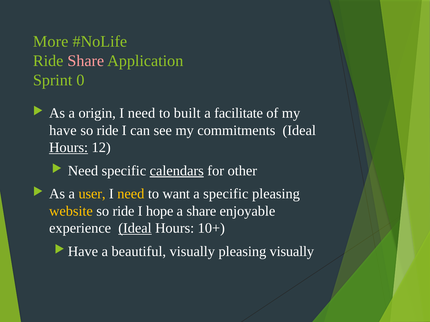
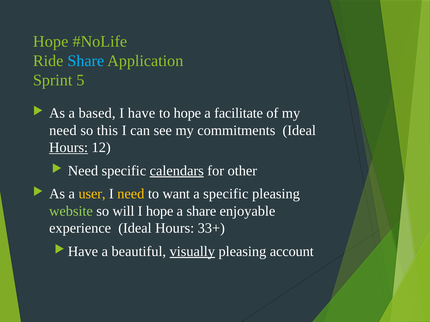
More: More -> Hope (51, 42)
Share colour: pink -> light blue (86, 61)
0: 0 -> 5 (80, 80)
origin: origin -> based (97, 113)
need: need -> have (142, 113)
to built: built -> hope (187, 113)
have: have -> need (63, 131)
ride: ride -> this (107, 131)
website colour: yellow -> light green (71, 211)
ride: ride -> will (123, 211)
Ideal underline: present -> none (135, 229)
10+: 10+ -> 33+ (211, 229)
visually underline: none -> present (192, 252)
pleasing visually: visually -> account (292, 252)
